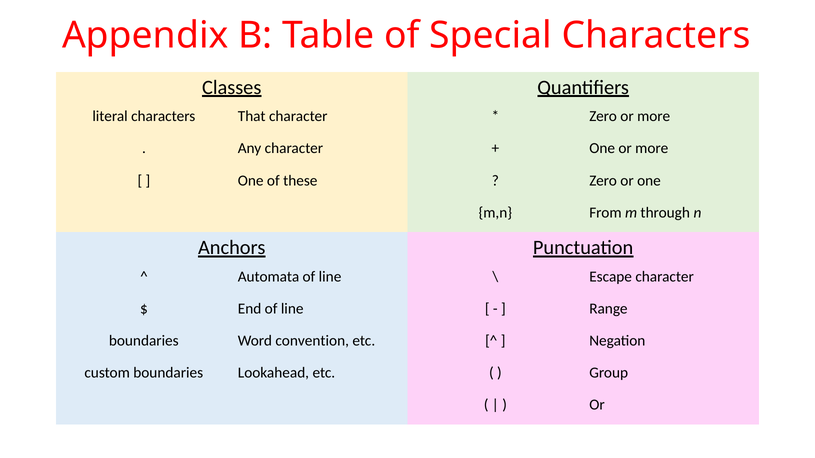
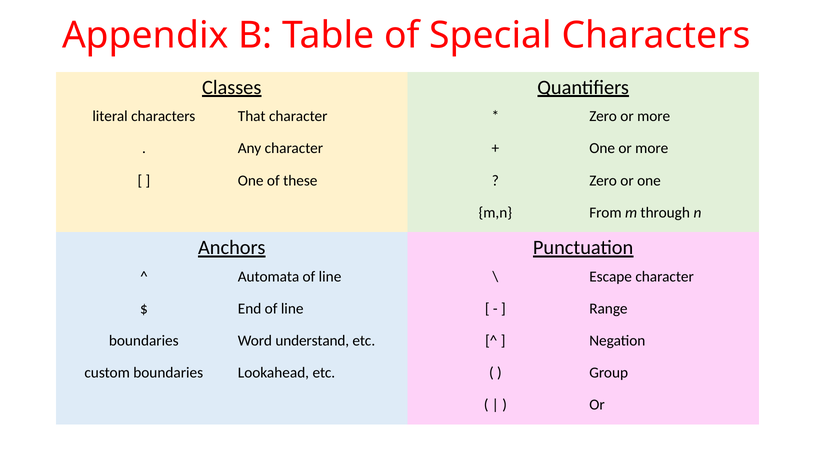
convention: convention -> understand (312, 341)
